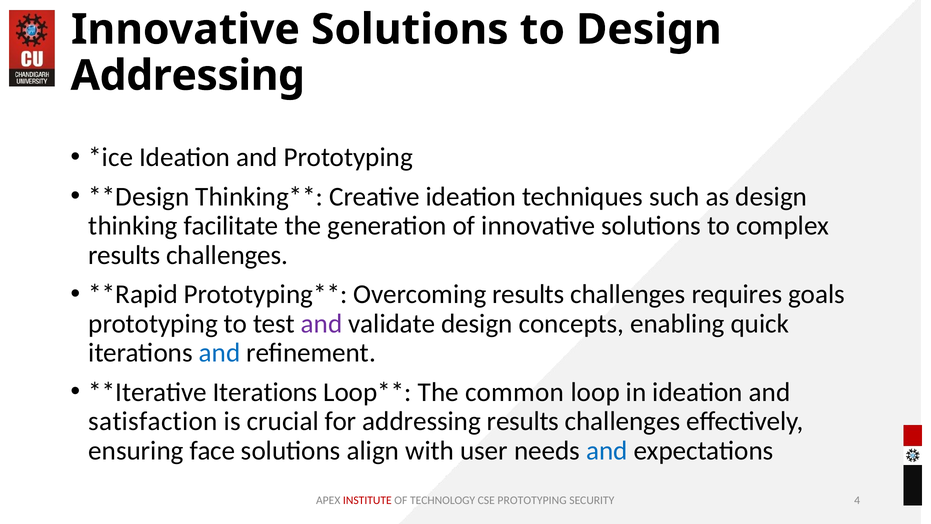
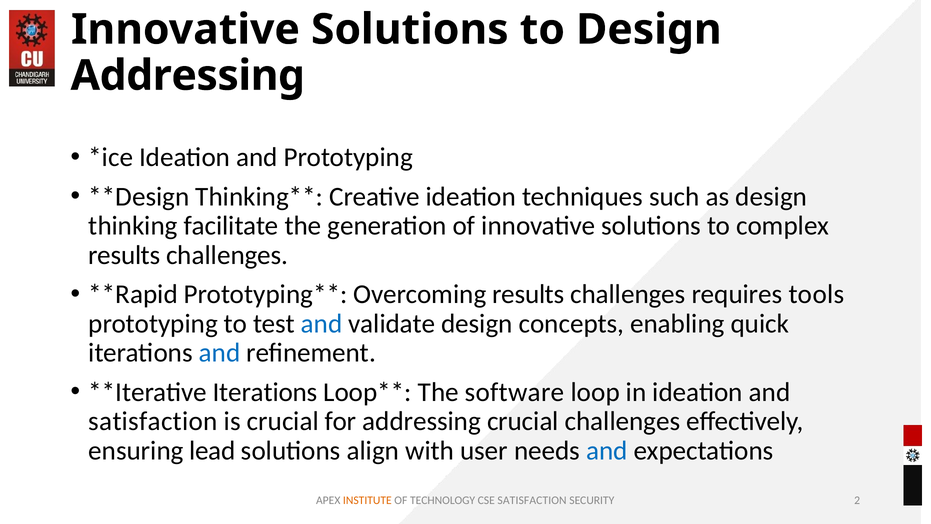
goals: goals -> tools (816, 294)
and colour: purple -> blue (322, 323)
common: common -> software (515, 392)
addressing results: results -> crucial (523, 421)
face: face -> lead (212, 451)
INSTITUTE colour: red -> orange (367, 500)
CSE PROTOTYPING: PROTOTYPING -> SATISFACTION (532, 500)
4: 4 -> 2 (857, 500)
